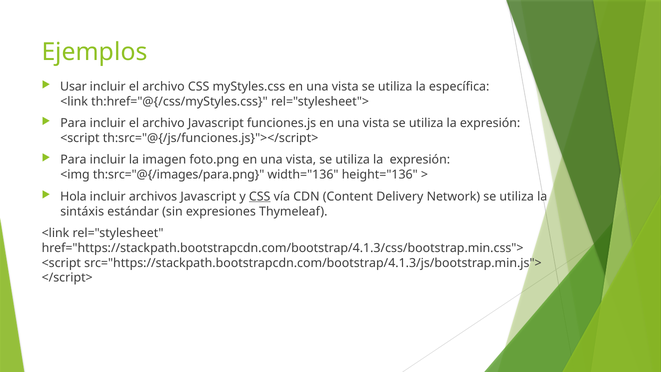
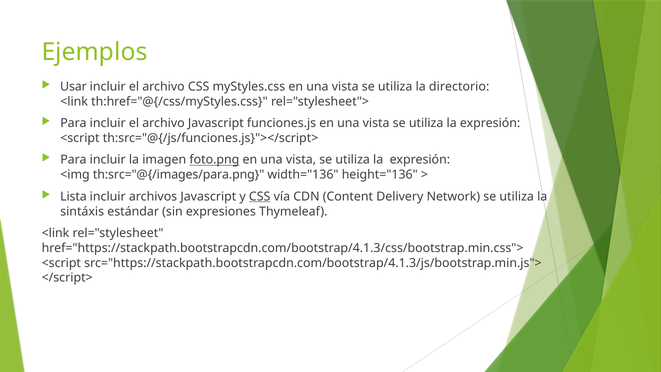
específica: específica -> directorio (459, 87)
foto.png underline: none -> present (214, 160)
Hola: Hola -> Lista (73, 196)
